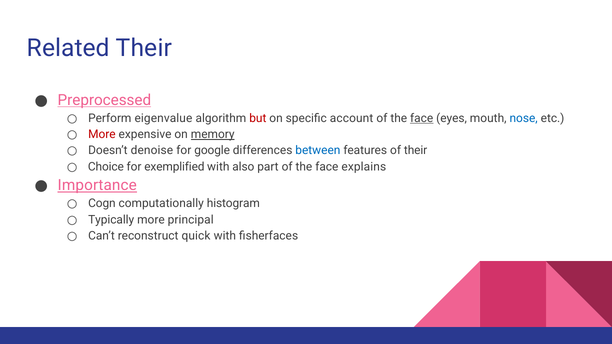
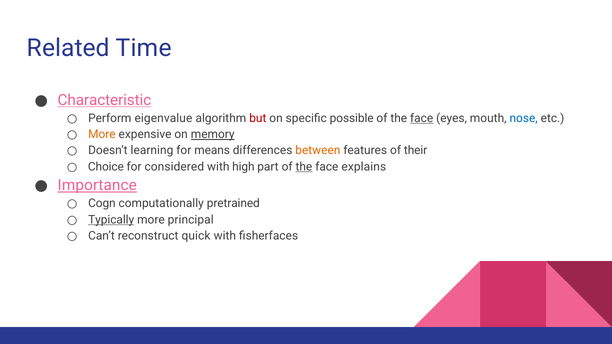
Related Their: Their -> Time (144, 48)
Preprocessed: Preprocessed -> Characteristic (104, 100)
account: account -> possible (352, 118)
More colour: red -> orange (102, 134)
denoise: denoise -> learning (152, 151)
google: google -> means (212, 151)
between colour: blue -> orange (318, 151)
exemplified: exemplified -> considered (174, 167)
also: also -> high (243, 167)
the underline: none -> present (304, 167)
histogram: histogram -> pretrained (233, 204)
Typically underline: none -> present (111, 220)
